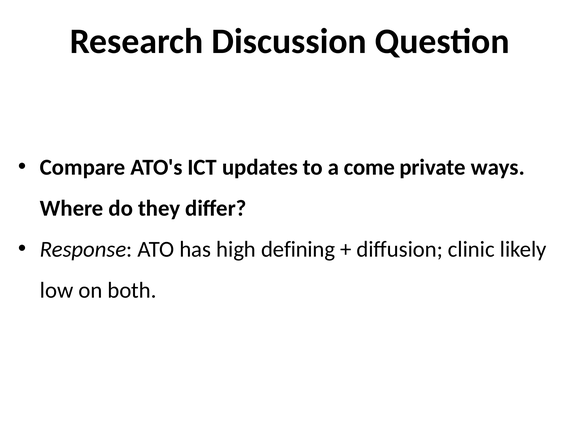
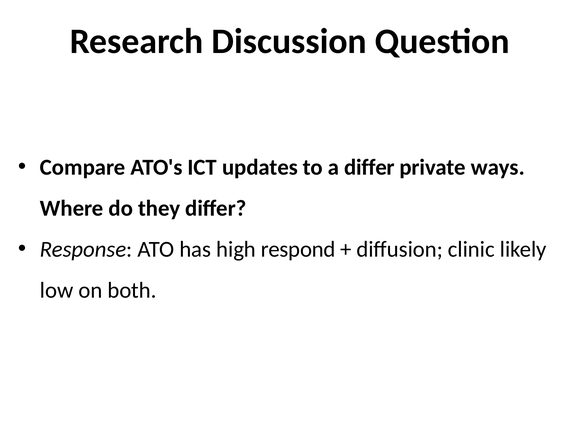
a come: come -> differ (369, 167)
defining: defining -> respond (298, 249)
